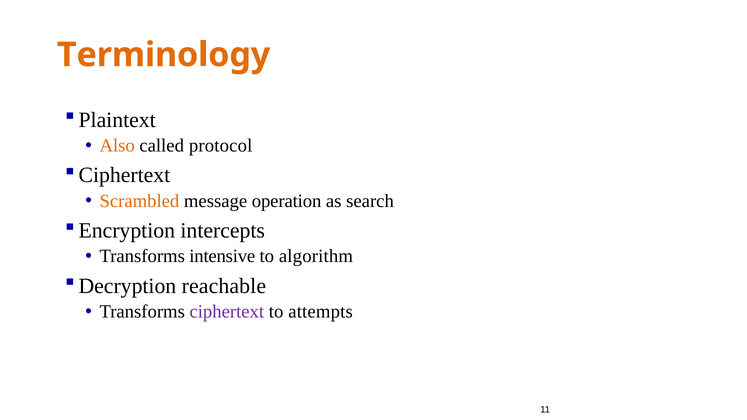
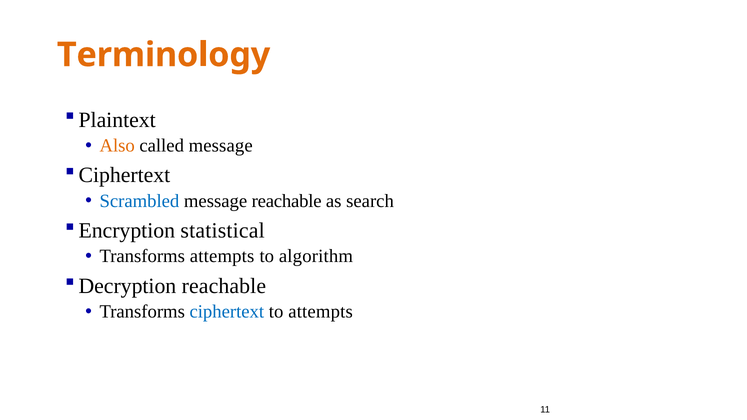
called protocol: protocol -> message (221, 146)
Scrambled colour: orange -> blue (139, 201)
message operation: operation -> reachable (287, 201)
intercepts: intercepts -> statistical (223, 231)
Transforms intensive: intensive -> attempts (222, 256)
ciphertext colour: purple -> blue (227, 312)
